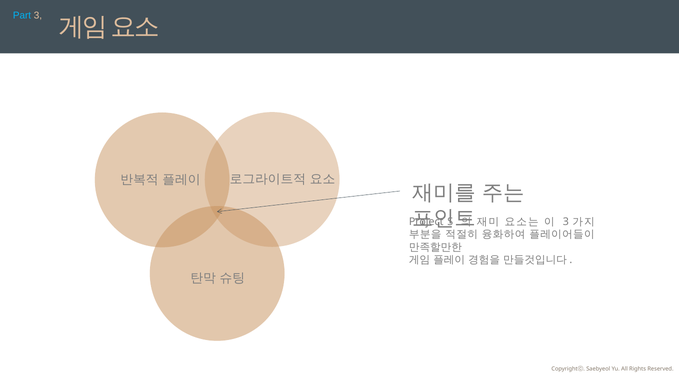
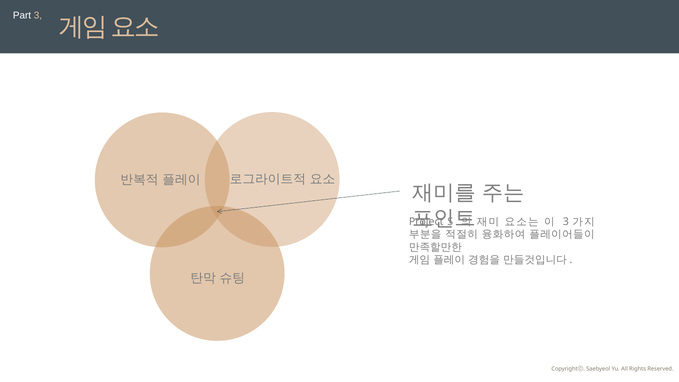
Part colour: light blue -> white (22, 15)
